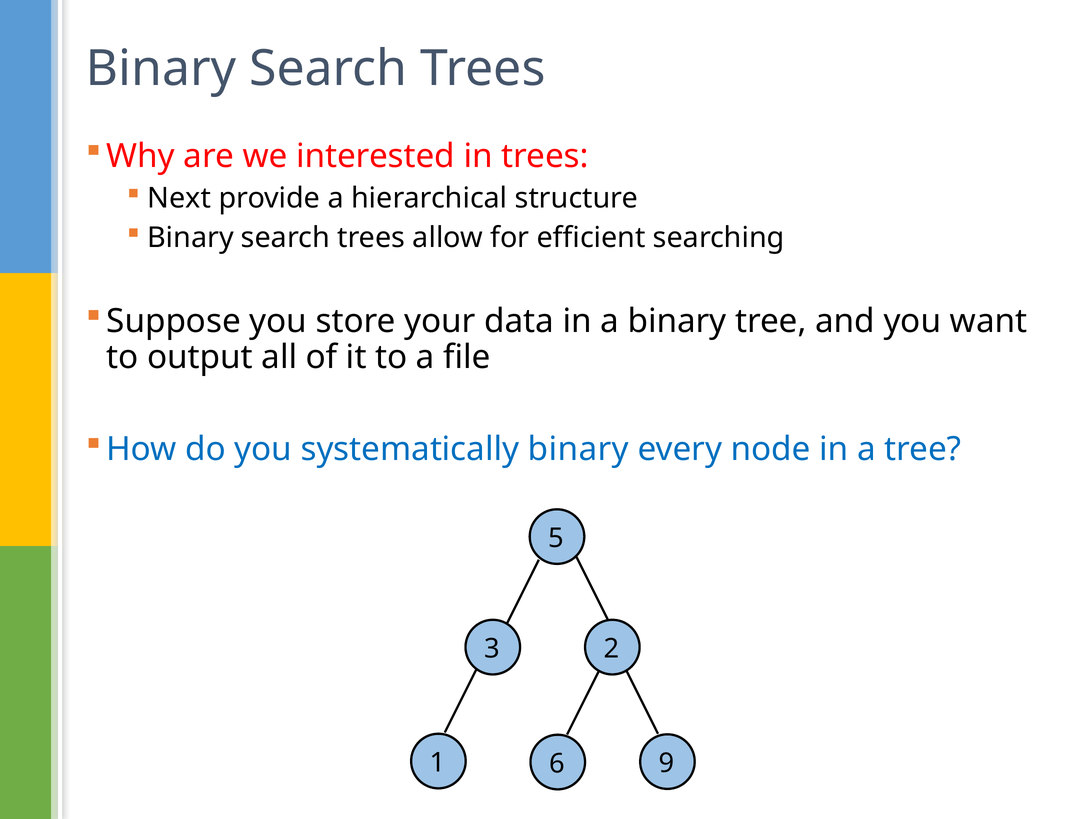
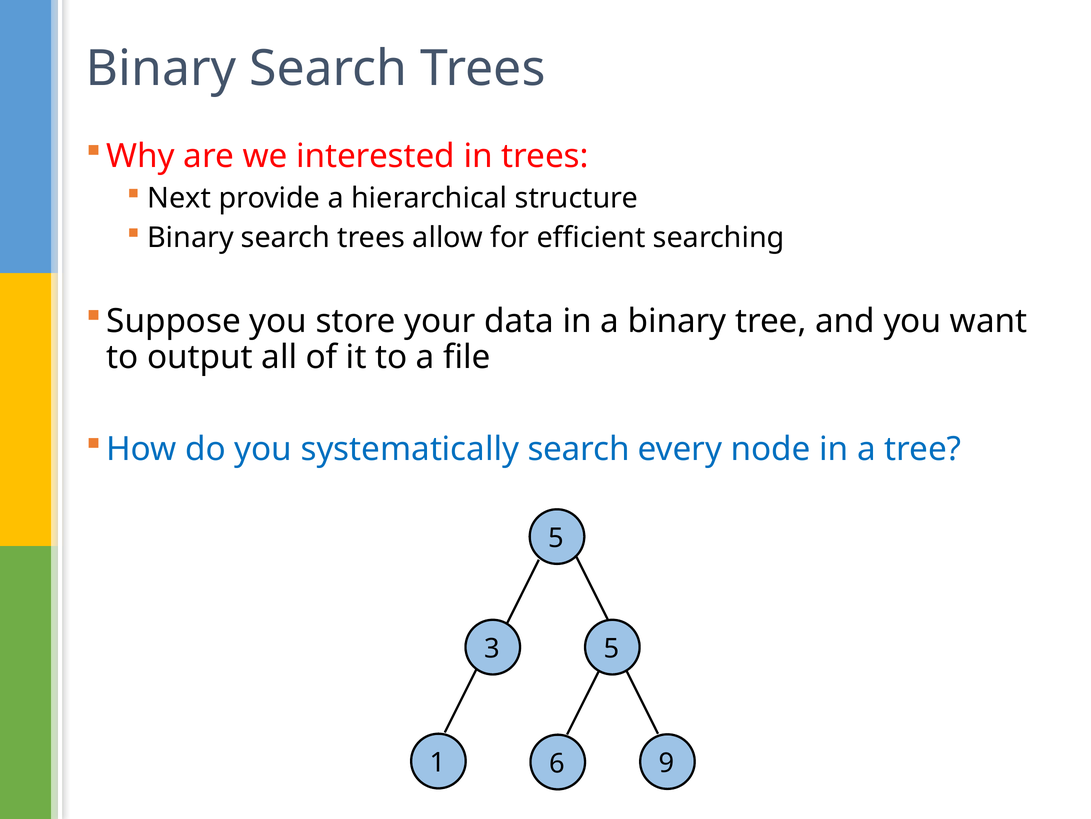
systematically binary: binary -> search (579, 449)
3 2: 2 -> 5 (612, 648)
